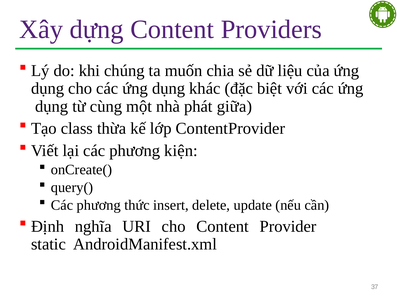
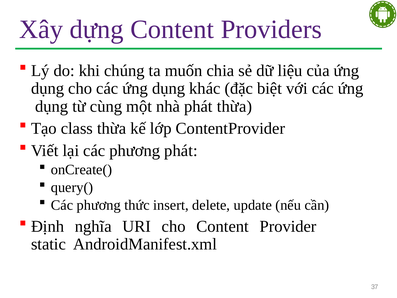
phát giữa: giữa -> thừa (234, 106)
phương kiện: kiện -> phát (181, 151)
